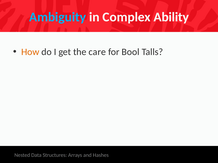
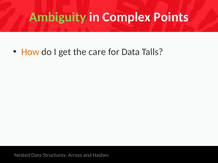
Ambiguity colour: light blue -> light green (58, 17)
Ability: Ability -> Points (171, 17)
for Bool: Bool -> Data (131, 52)
